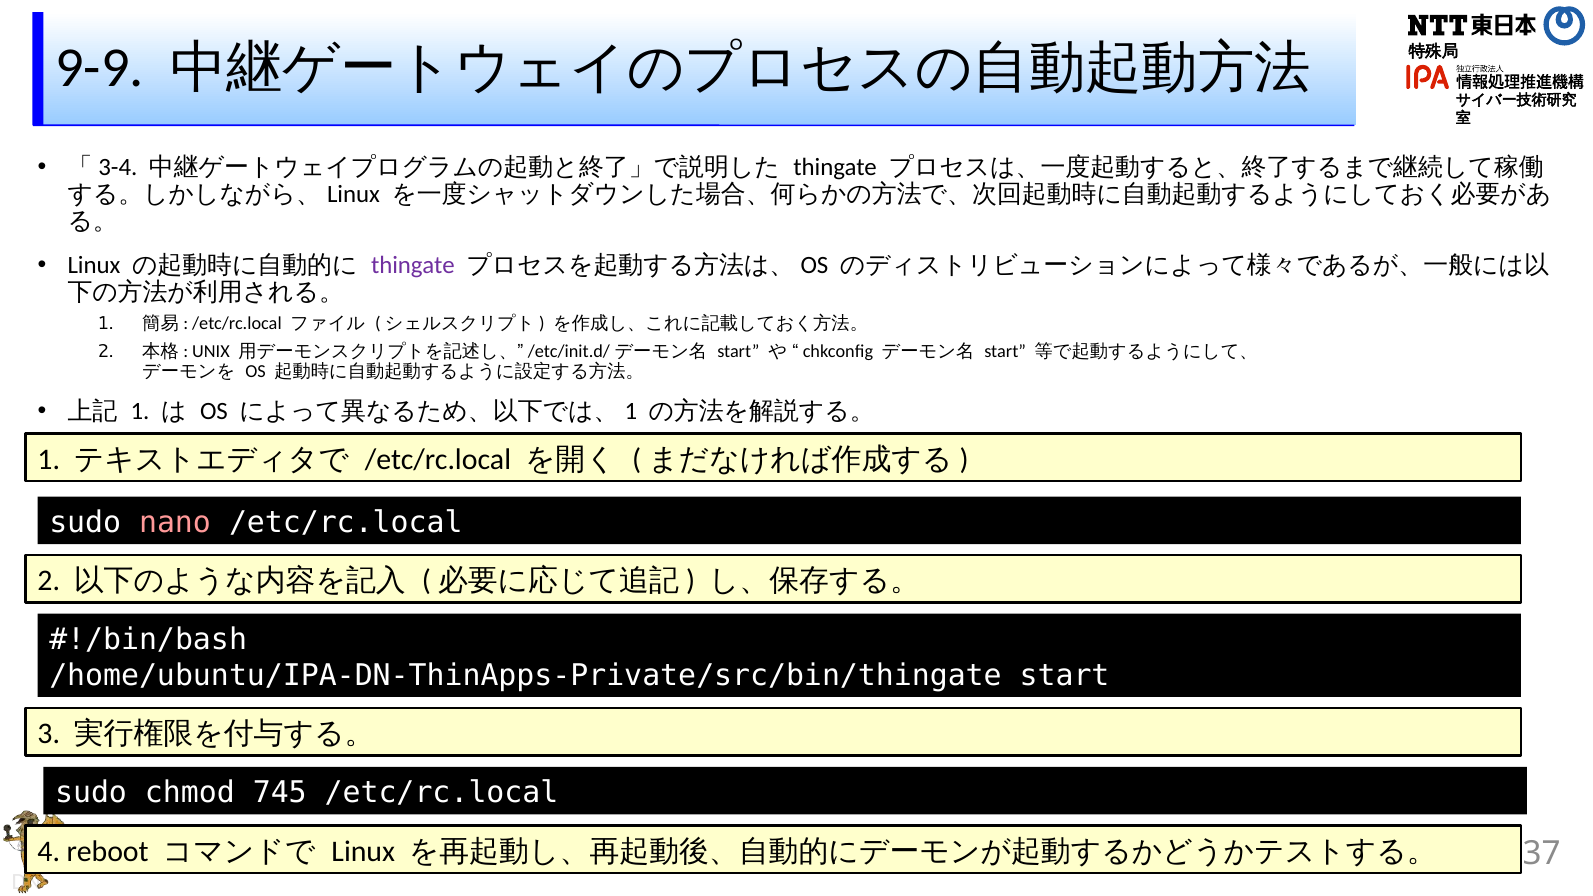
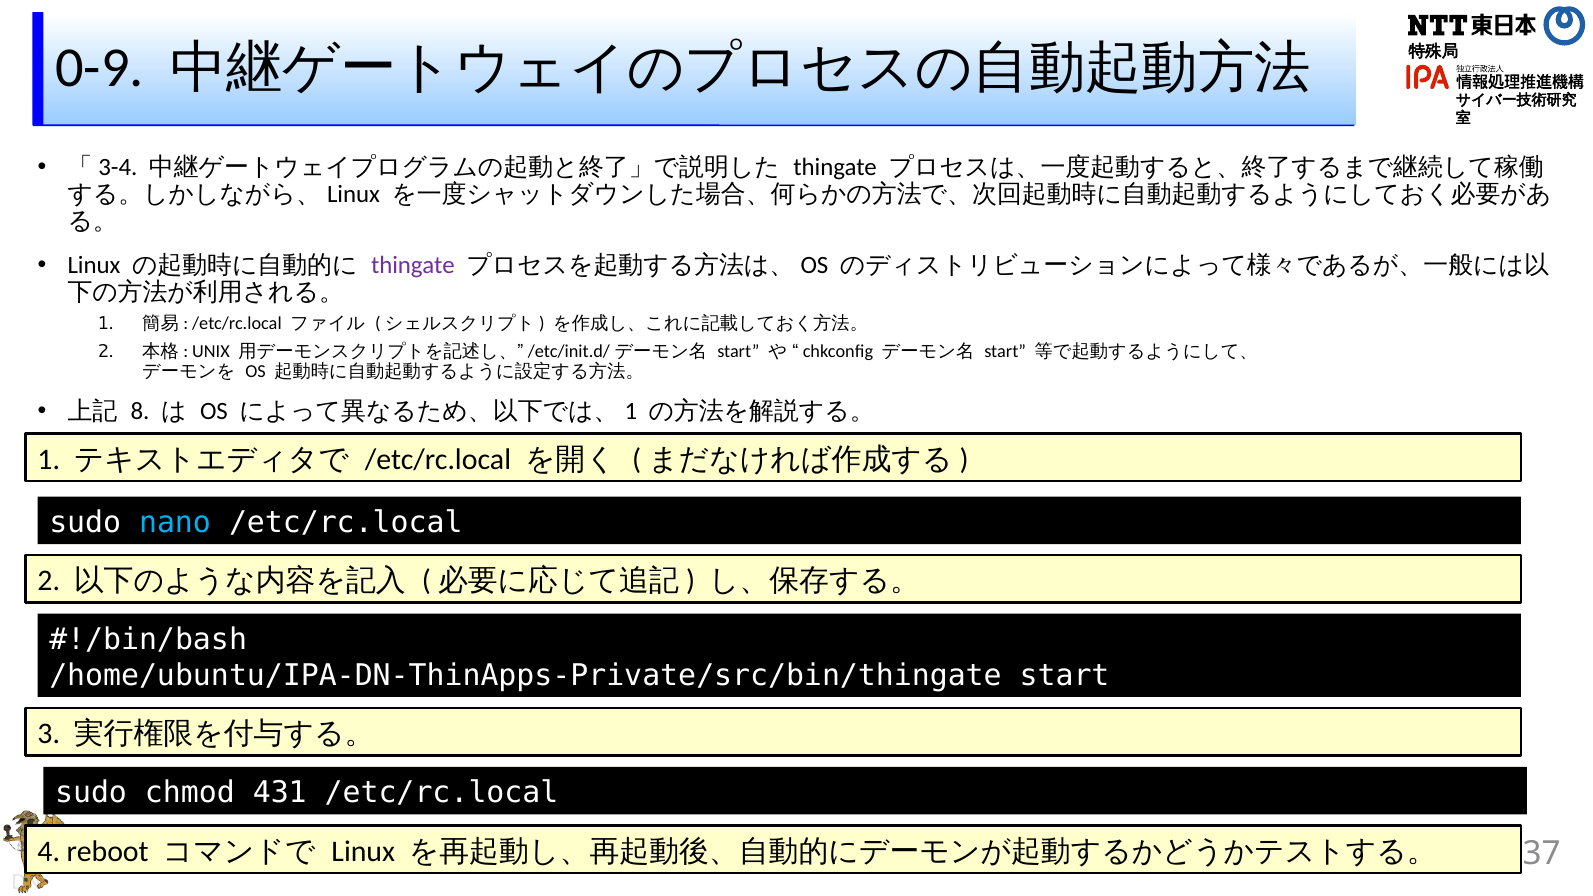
9-9: 9-9 -> 0-9 (100, 68)
1: 1 -> 8 (140, 411)
nano colour: pink -> light blue (175, 522)
745: 745 -> 431 (280, 793)
